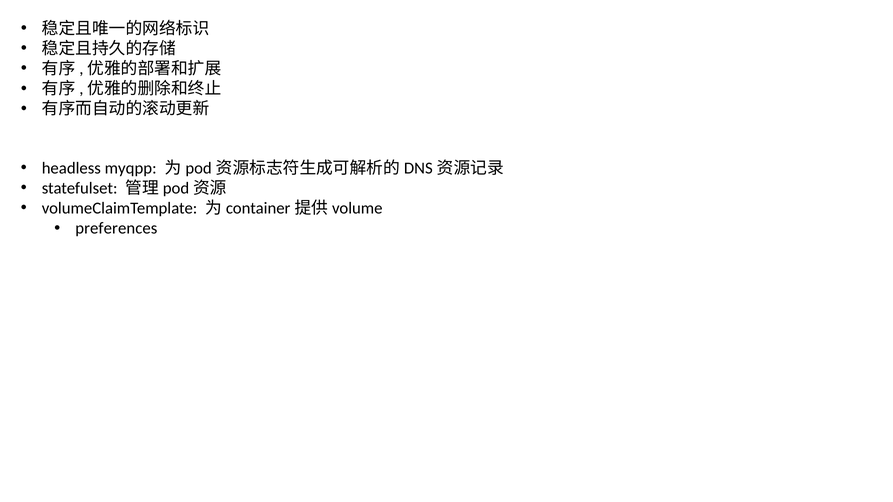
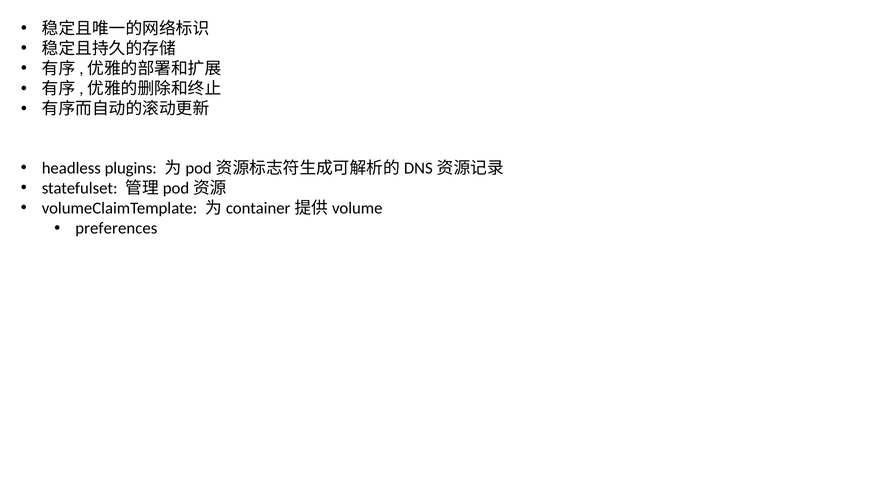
myqpp: myqpp -> plugins (131, 168)
